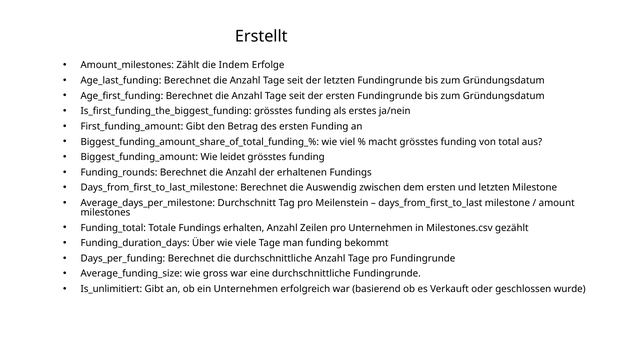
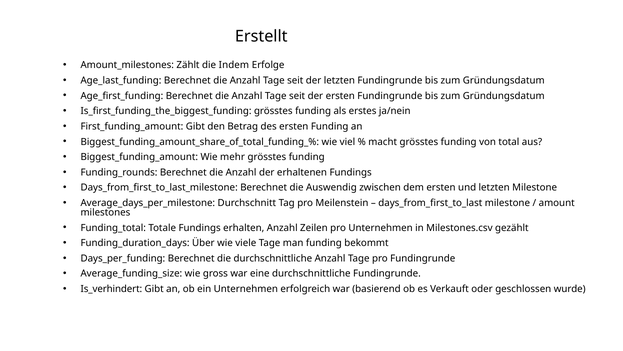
leidet: leidet -> mehr (233, 157)
Is_unlimitiert: Is_unlimitiert -> Is_verhindert (111, 289)
